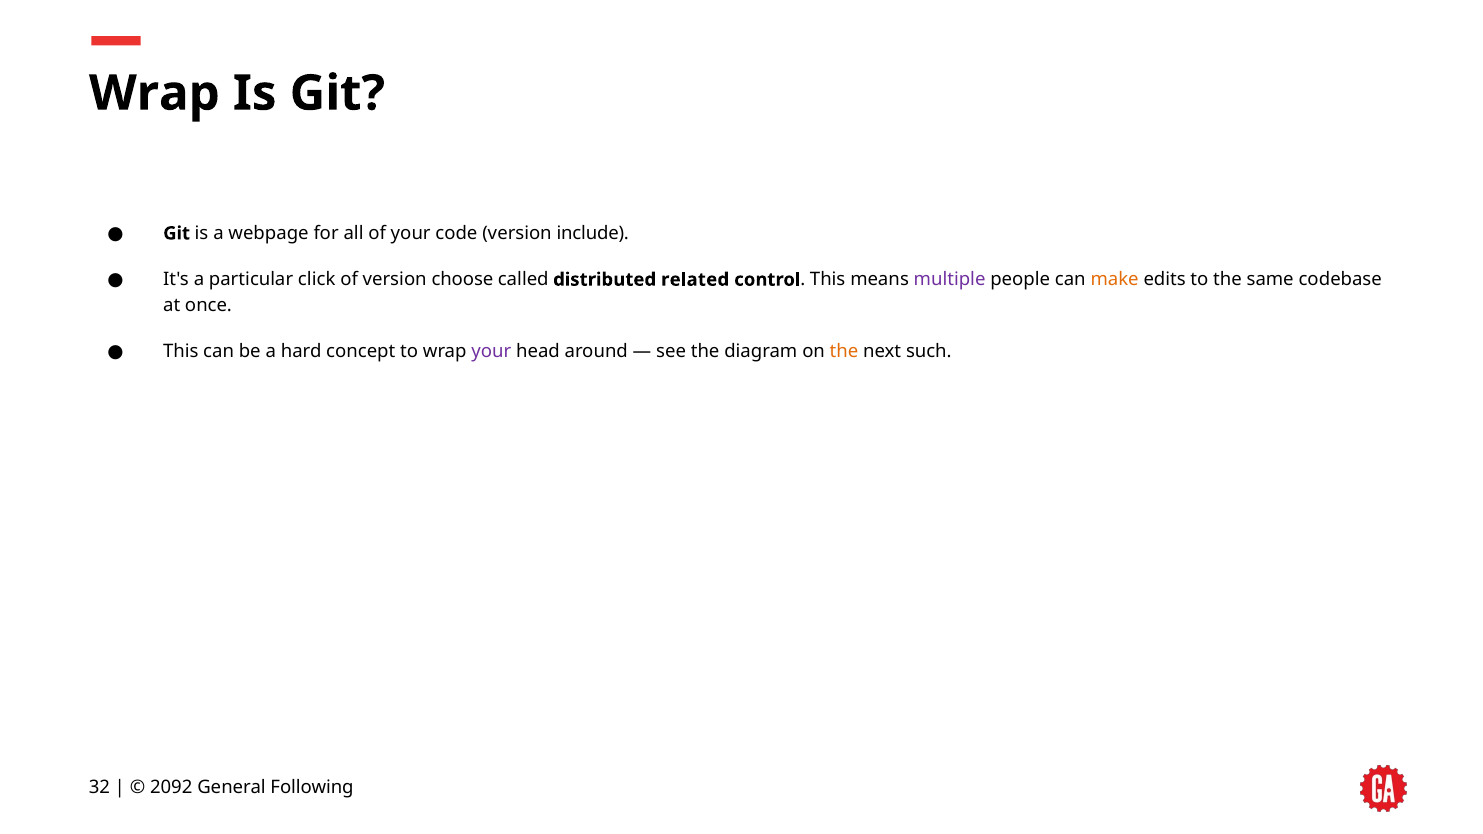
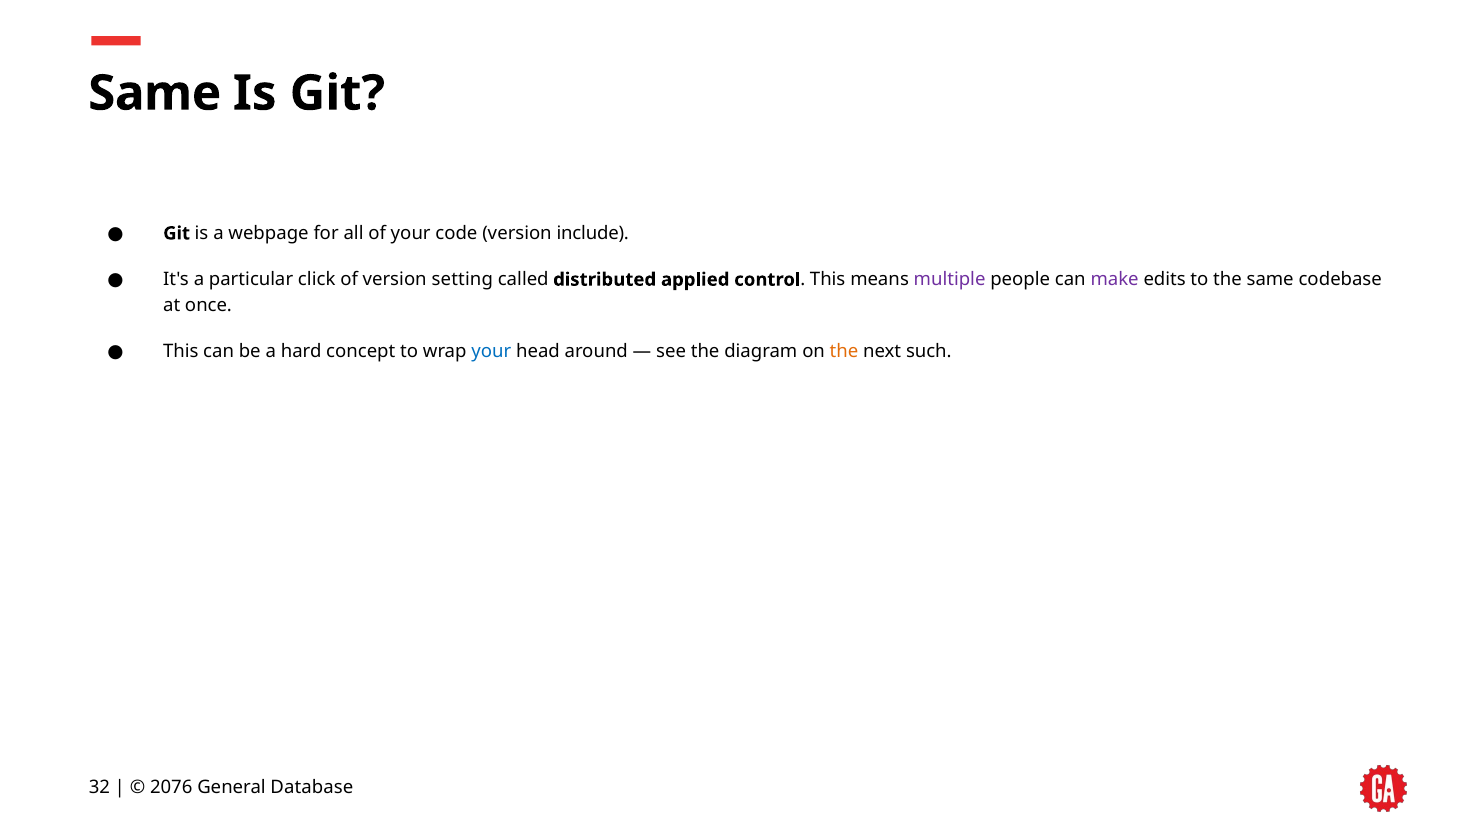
Wrap: Wrap -> Same (155, 93)
choose: choose -> setting (462, 280)
related: related -> applied (695, 280)
make colour: orange -> purple (1115, 280)
your colour: purple -> blue (491, 352)
2092: 2092 -> 2076 (171, 788)
Following: Following -> Database (312, 788)
